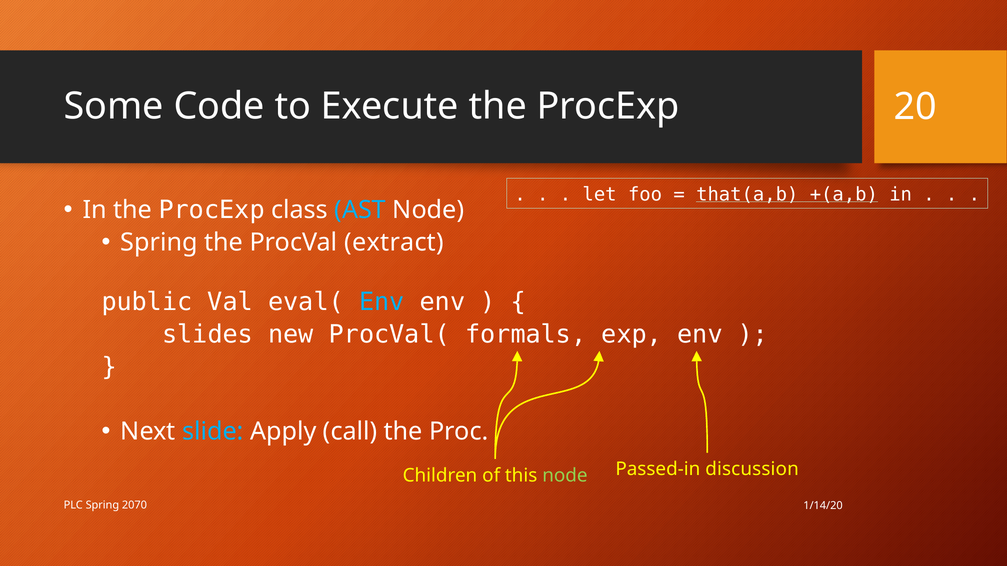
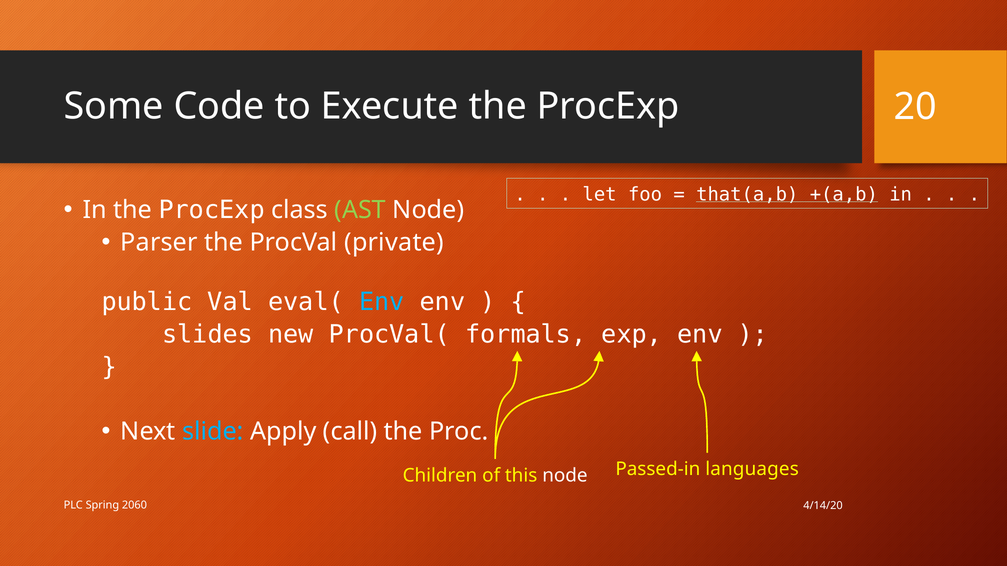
AST colour: light blue -> light green (360, 210)
Spring: Spring -> Parser (159, 243)
extract: extract -> private (394, 243)
node colour: light green -> white (565, 476)
discussion: discussion -> languages (752, 470)
2070: 2070 -> 2060 (134, 505)
1/14/20: 1/14/20 -> 4/14/20 (823, 506)
